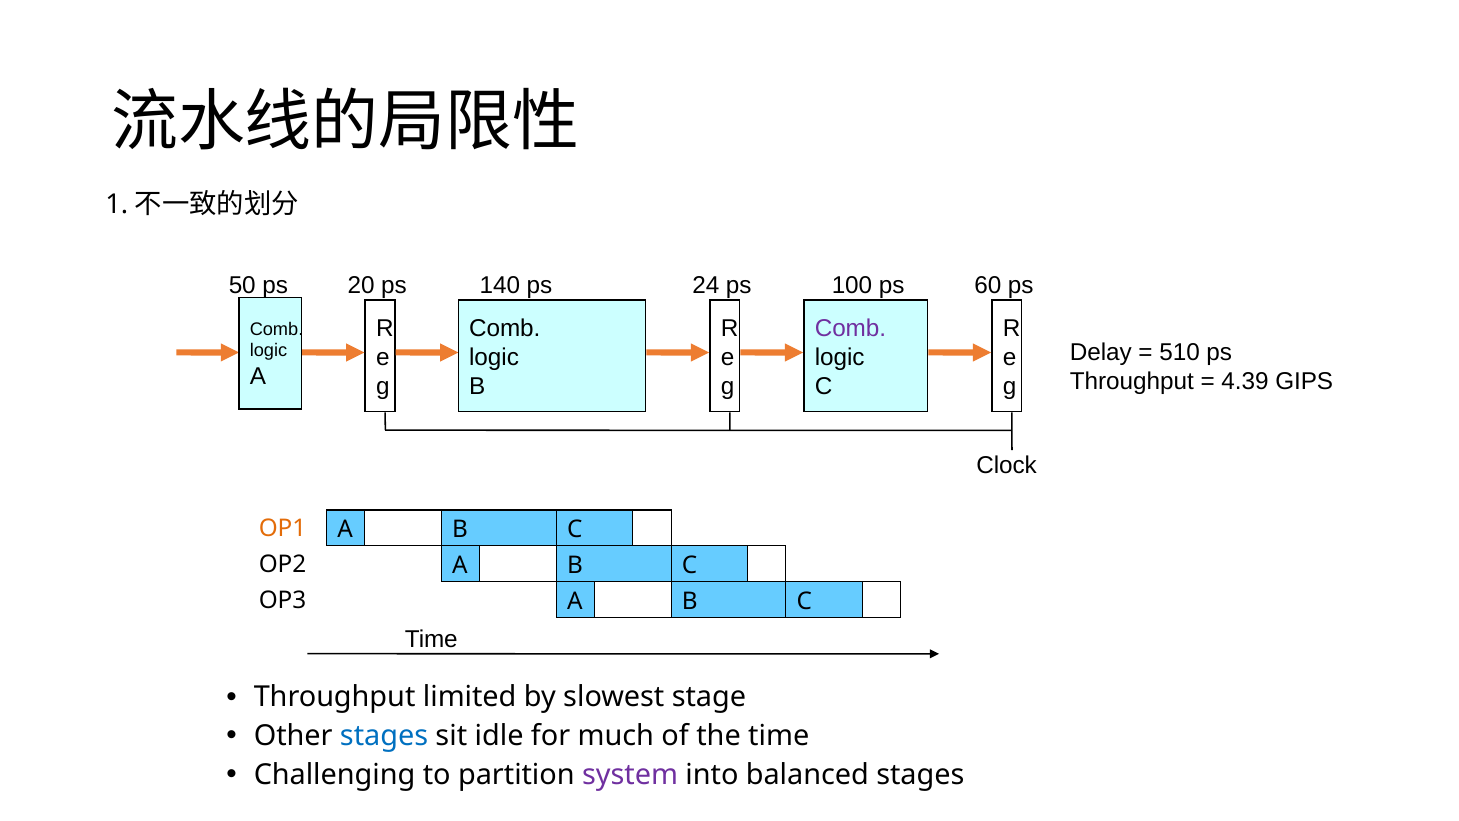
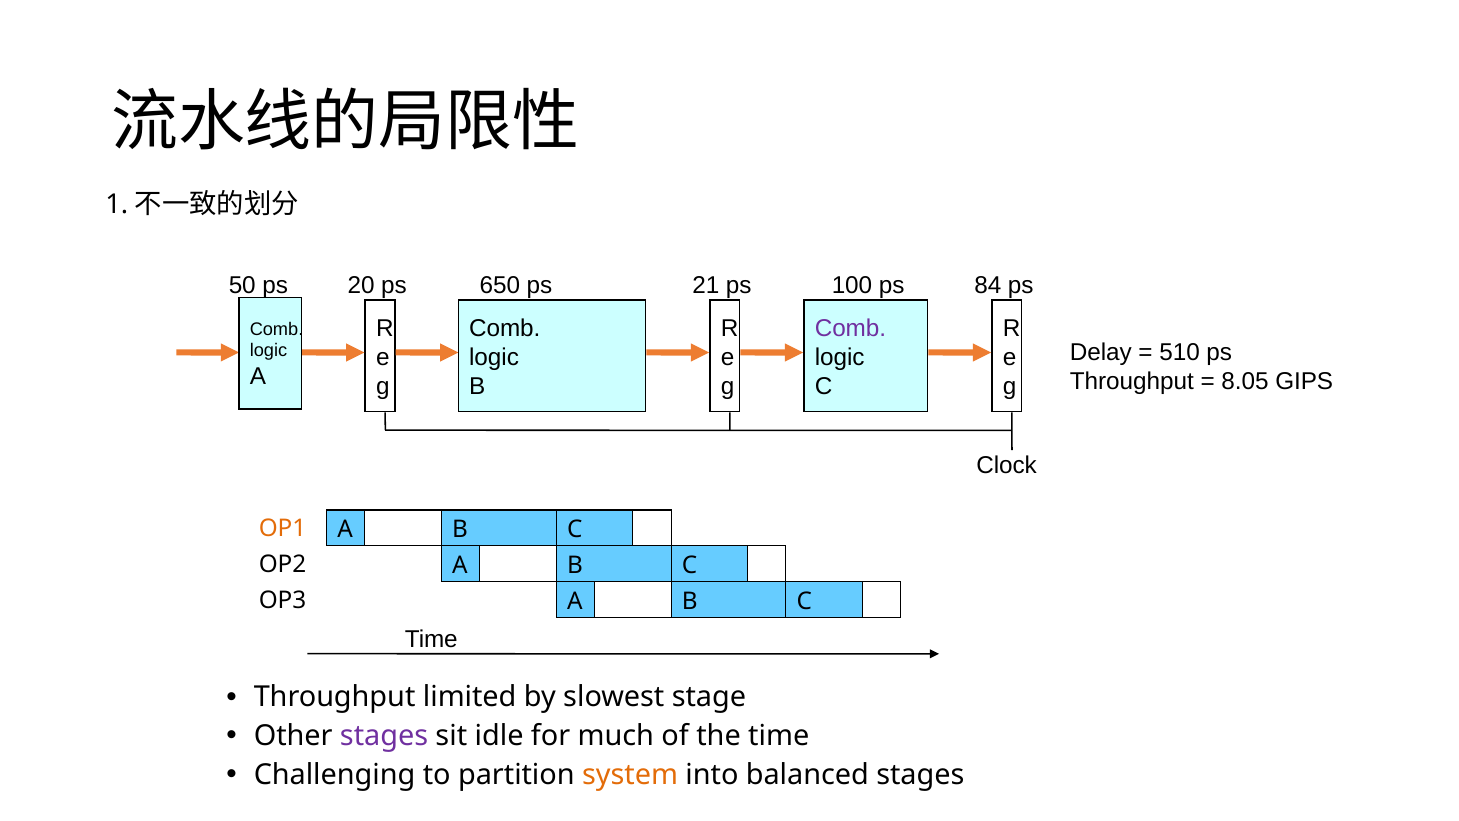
140: 140 -> 650 (500, 286)
24: 24 -> 21 (706, 286)
60: 60 -> 84 (988, 286)
4.39: 4.39 -> 8.05 (1245, 381)
stages colour: blue -> purple (384, 736)
system colour: purple -> orange (630, 775)
